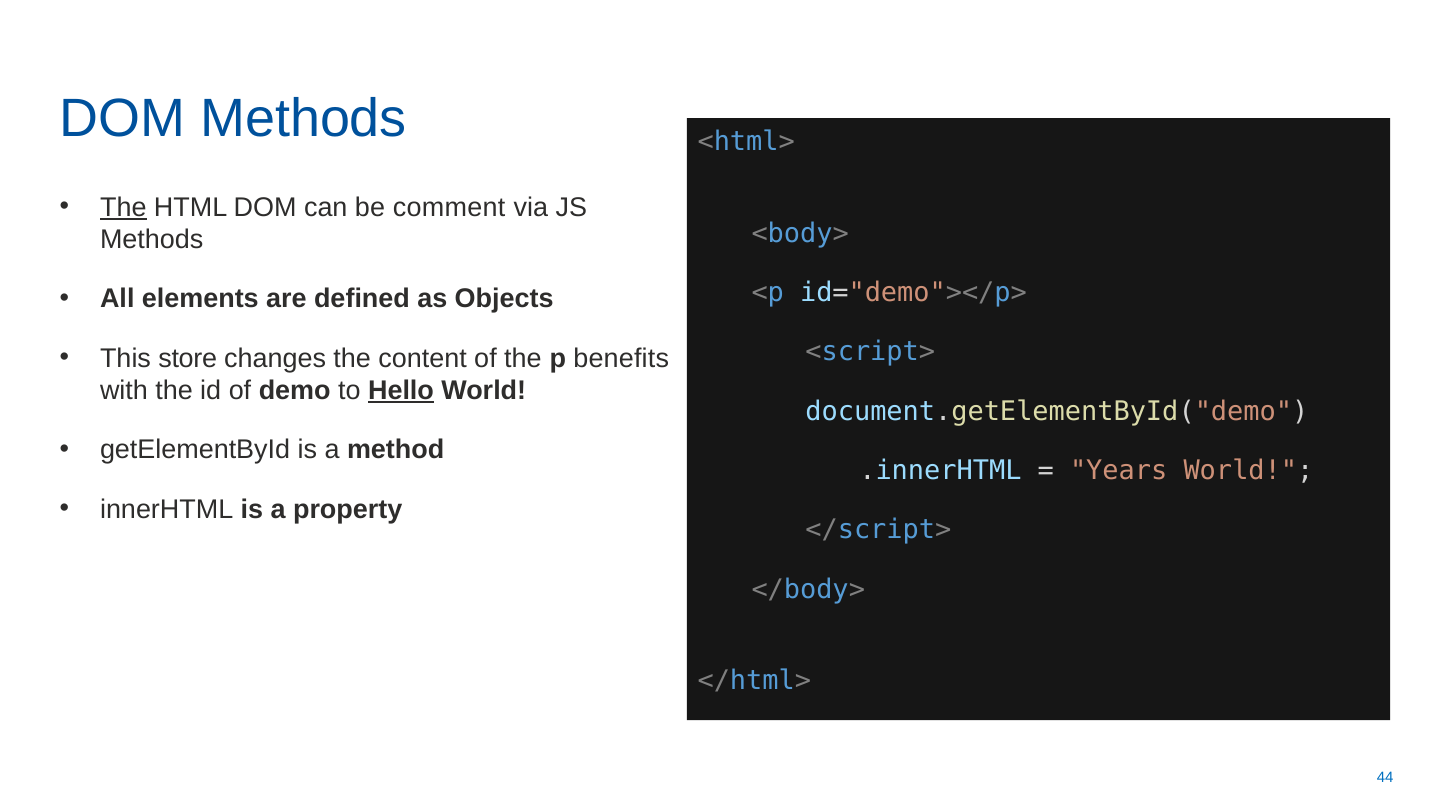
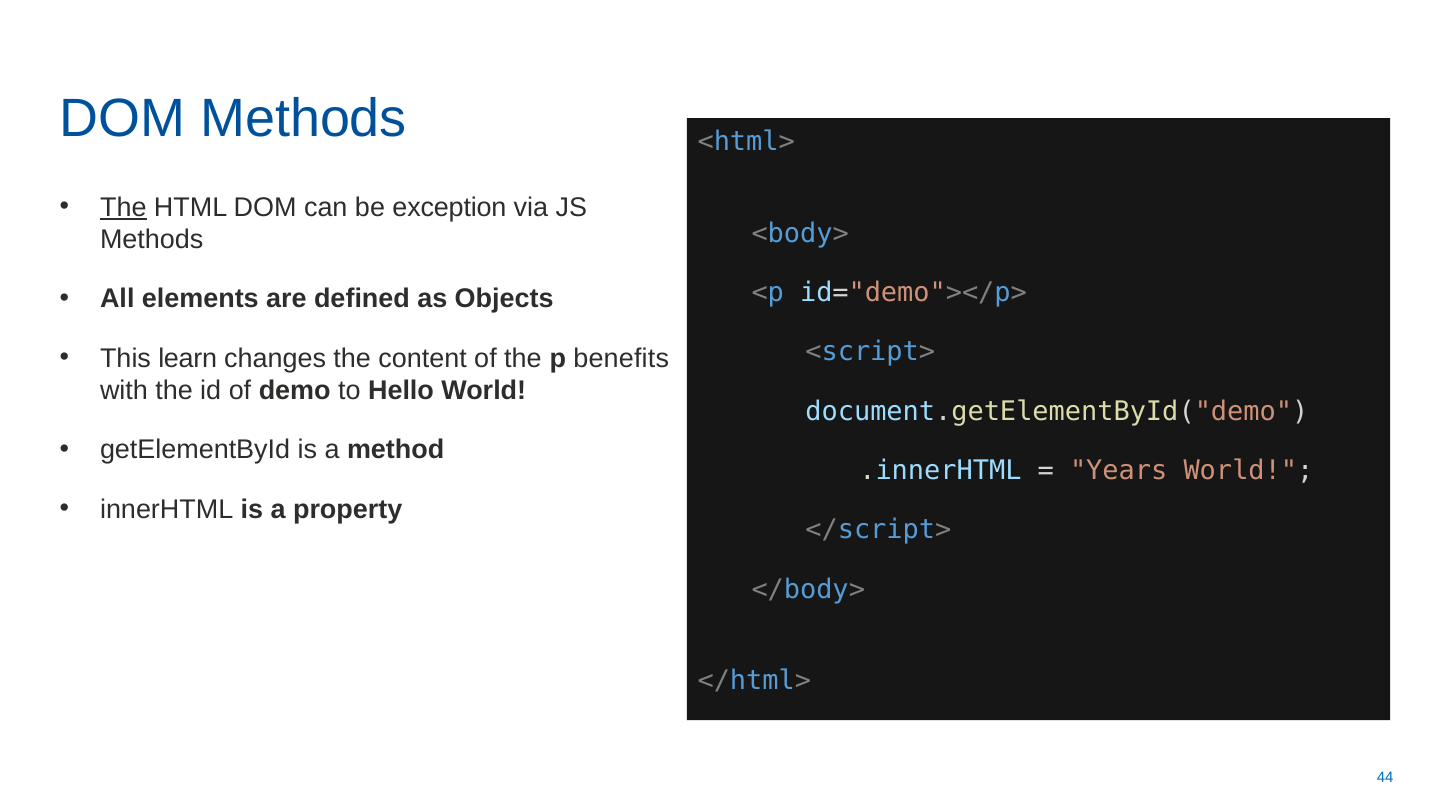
comment: comment -> exception (449, 207)
store: store -> learn (188, 358)
Hello underline: present -> none (401, 391)
